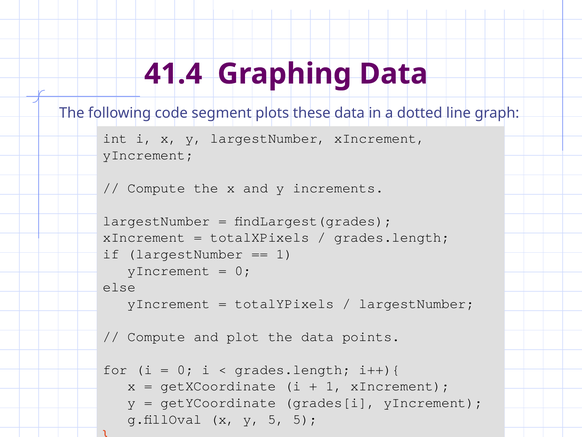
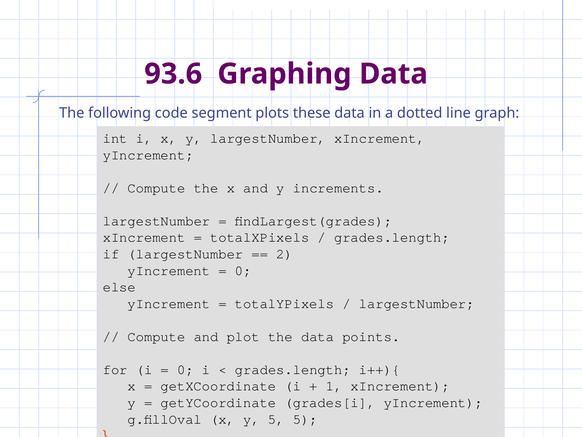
41.4: 41.4 -> 93.6 (173, 74)
1: 1 -> 2 (285, 254)
